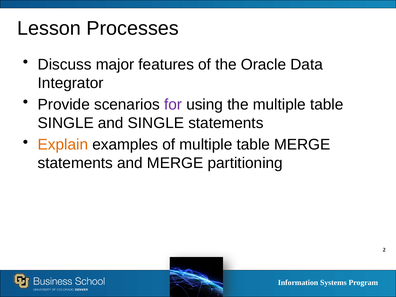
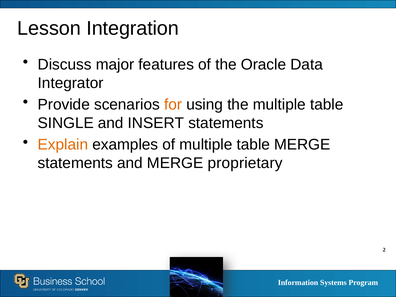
Processes: Processes -> Integration (133, 28)
for colour: purple -> orange (173, 105)
and SINGLE: SINGLE -> INSERT (156, 123)
partitioning: partitioning -> proprietary (245, 163)
